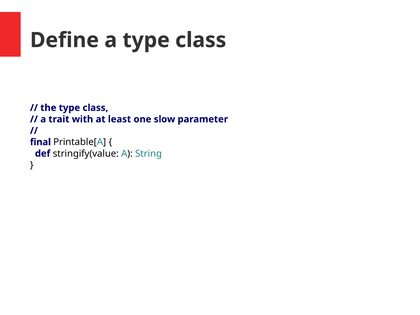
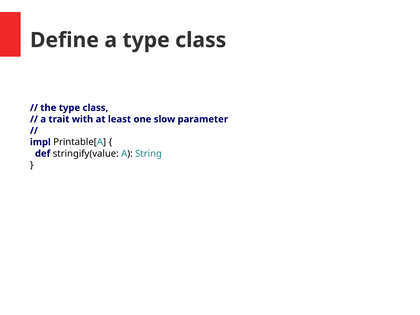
final: final -> impl (40, 142)
